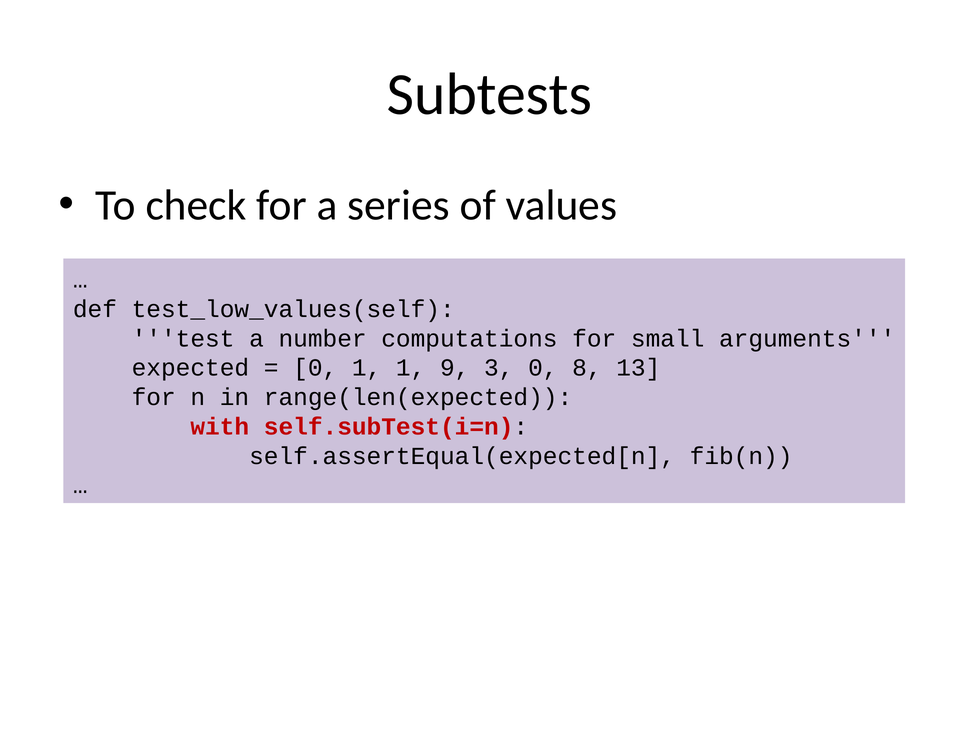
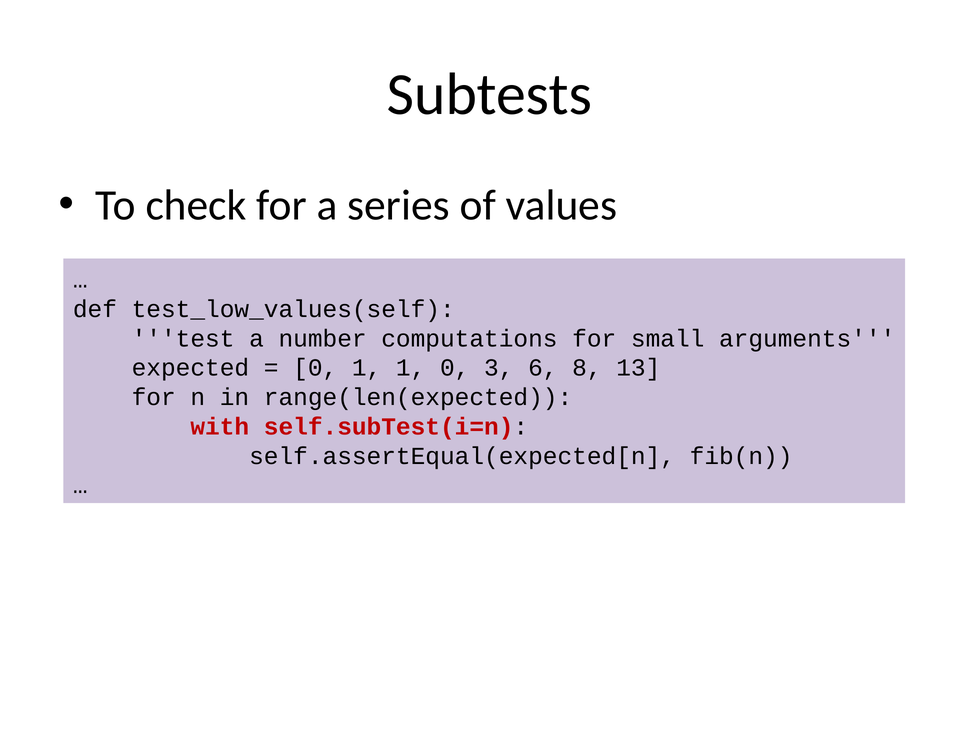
1 9: 9 -> 0 (455, 368)
3 0: 0 -> 6 (543, 368)
